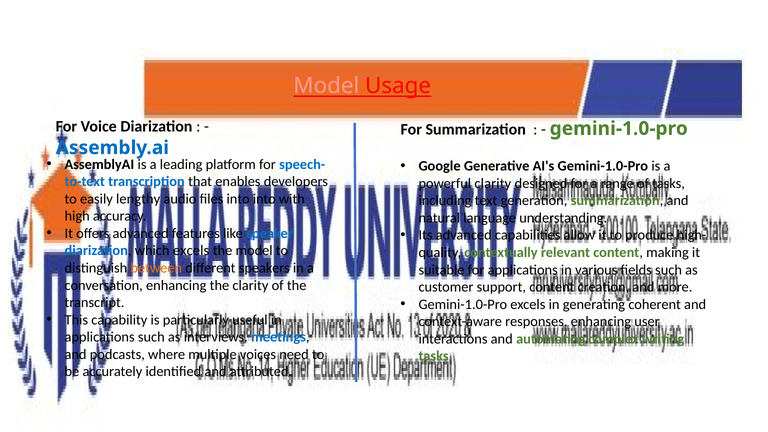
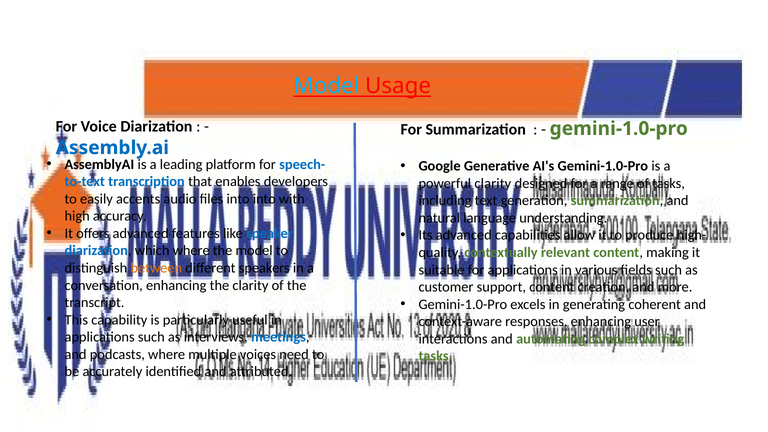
Model colour: pink -> light blue (326, 86)
lengthy: lengthy -> accents (138, 199)
which excels: excels -> where (191, 251)
